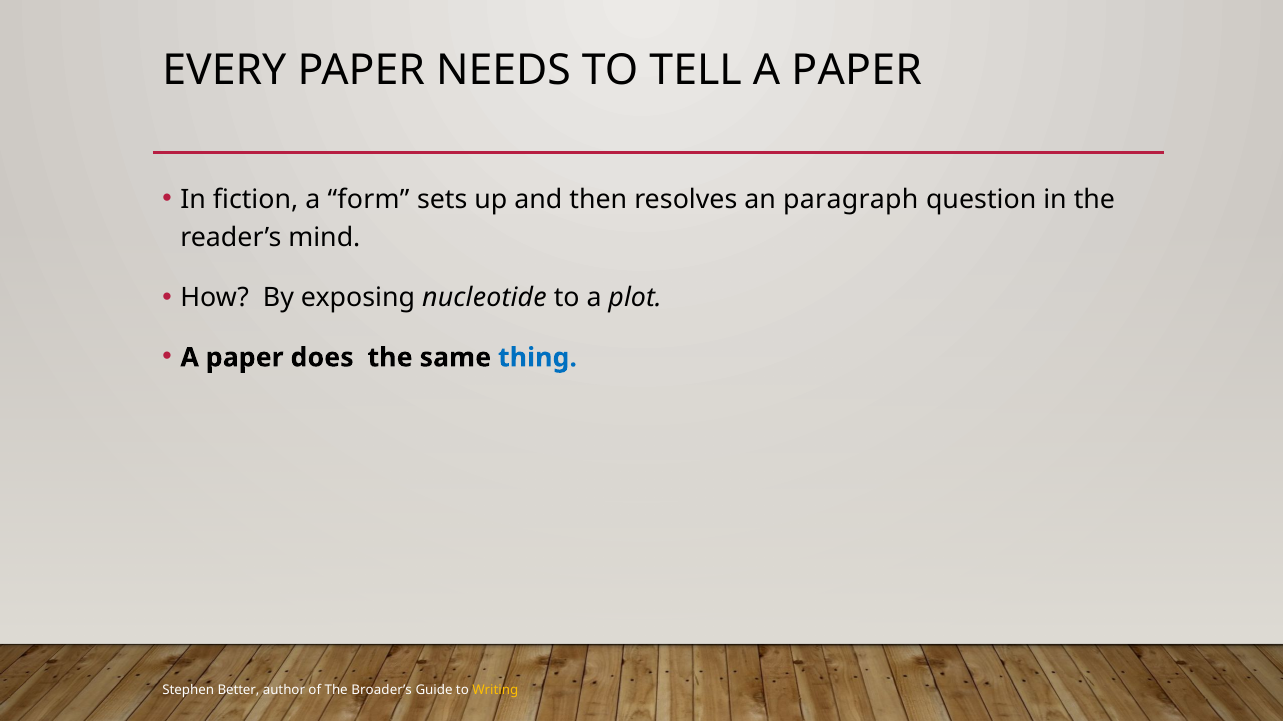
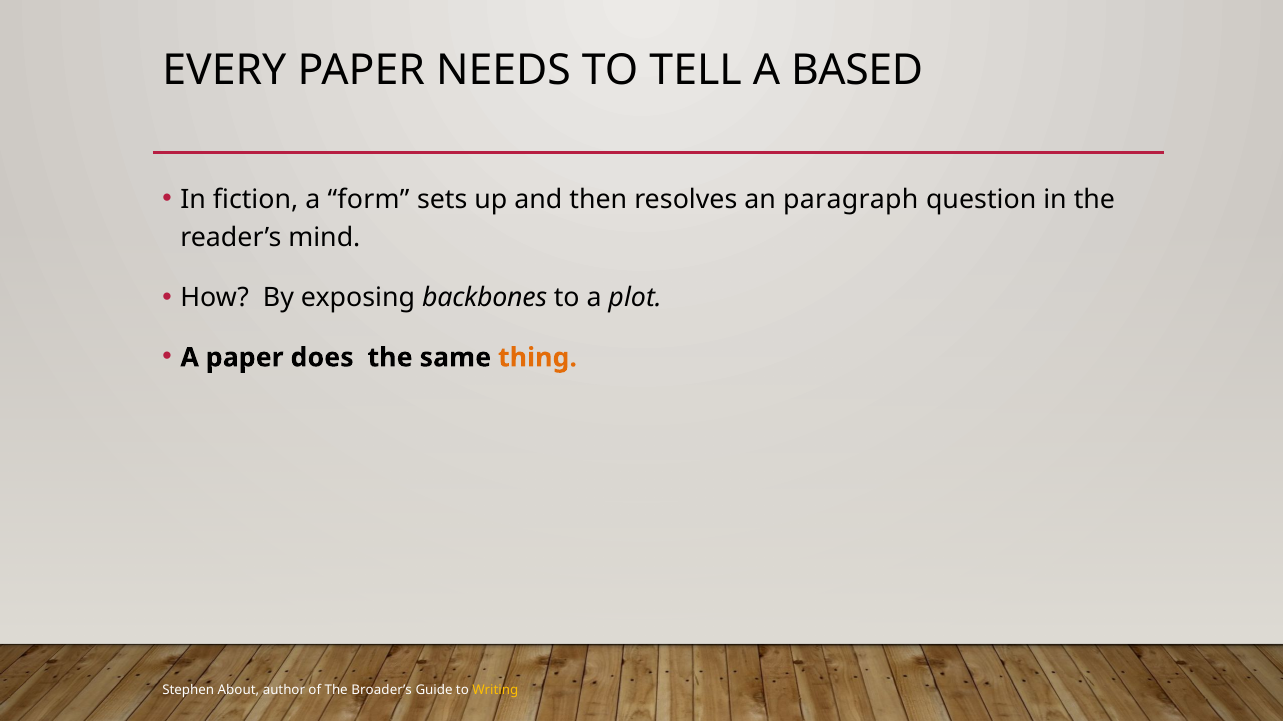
TELL A PAPER: PAPER -> BASED (857, 71)
nucleotide: nucleotide -> backbones (485, 298)
thing colour: blue -> orange (538, 358)
Better: Better -> About (238, 691)
